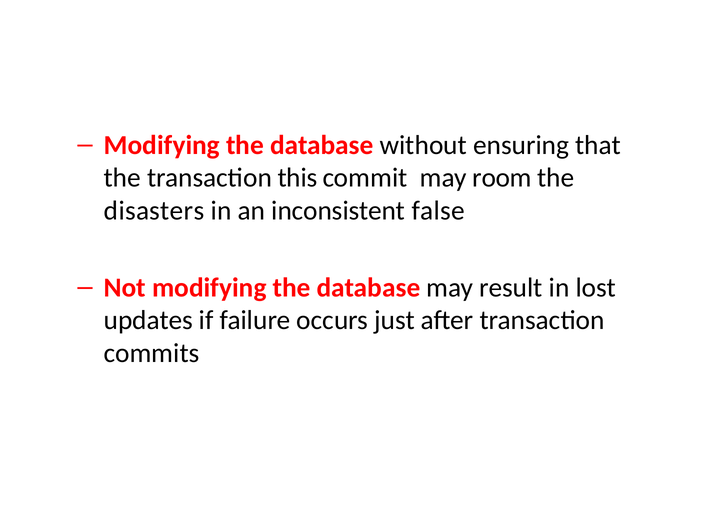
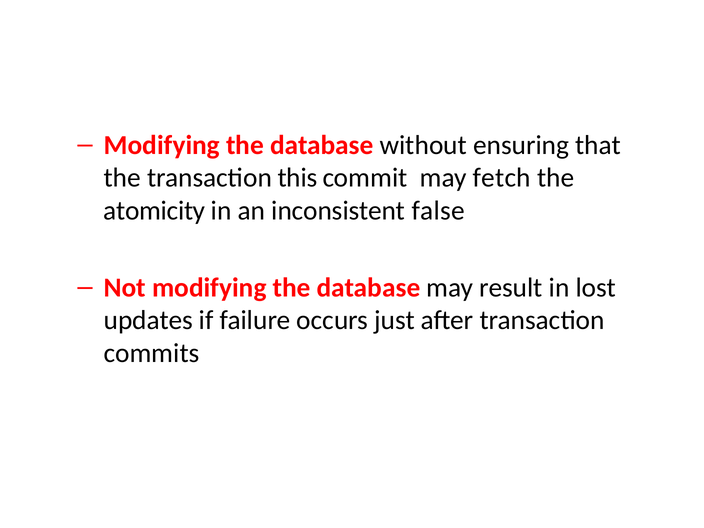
room: room -> fetch (502, 178)
disasters: disasters -> atomicity (154, 211)
